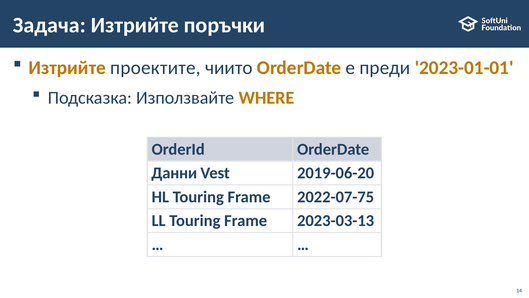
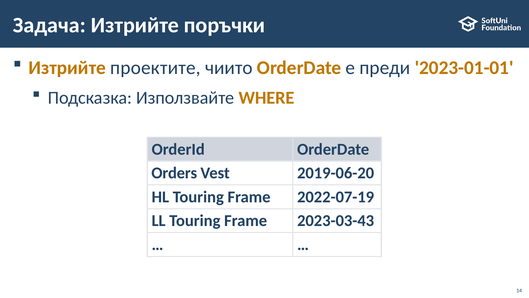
Данни: Данни -> Orders (174, 173)
2022-07-75: 2022-07-75 -> 2022-07-19 (336, 197)
2023-03-13: 2023-03-13 -> 2023-03-43 (336, 220)
